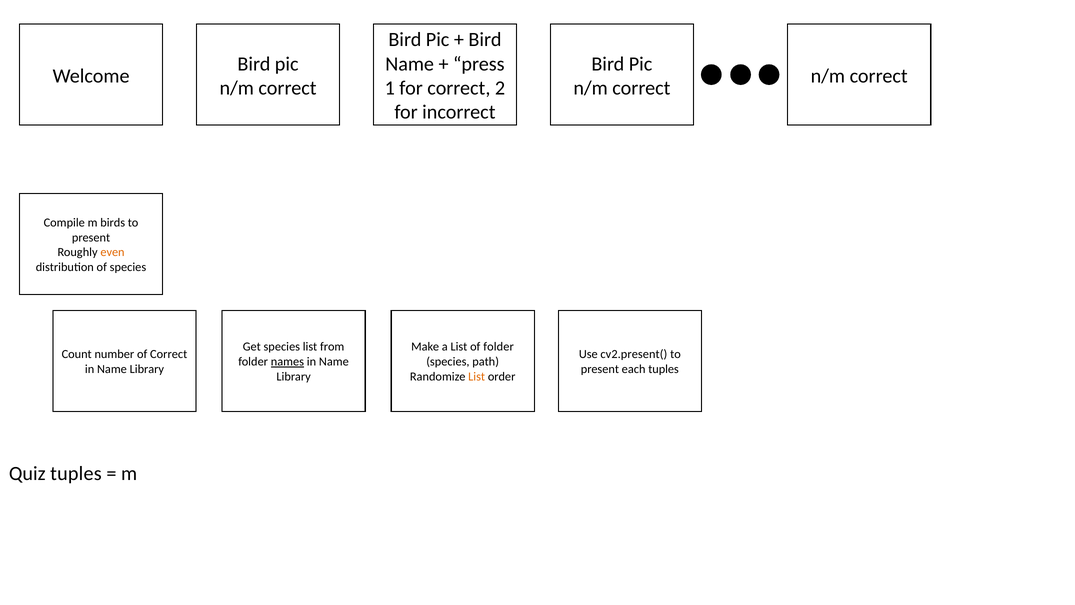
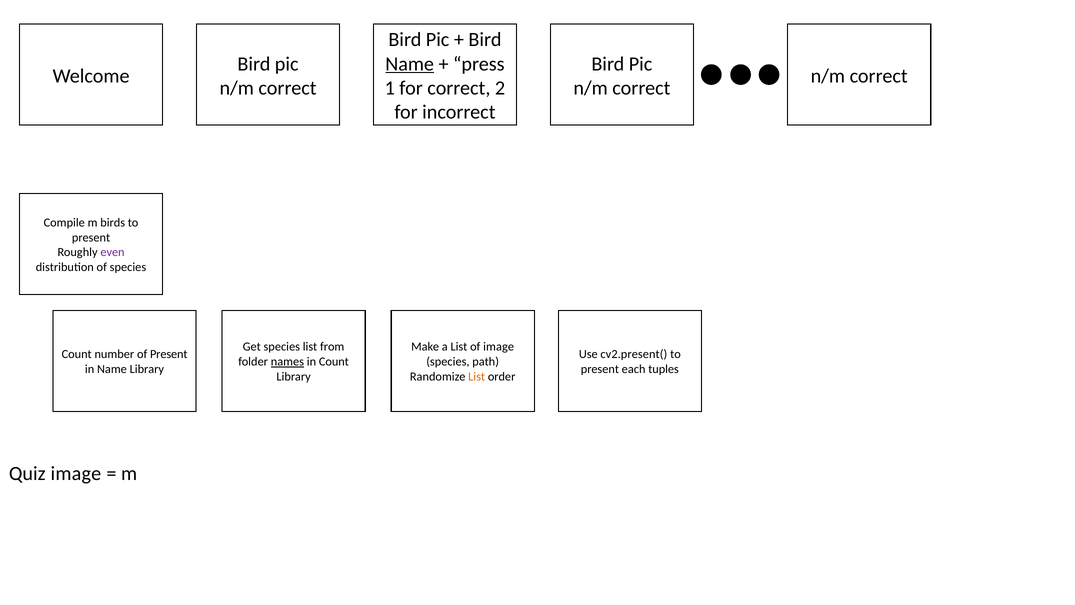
Name underline: none -> present (410, 64)
even colour: orange -> purple (113, 252)
of folder: folder -> image (499, 347)
of Correct: Correct -> Present (169, 354)
Name: Name -> Count (334, 362)
Quiz tuples: tuples -> image (76, 473)
